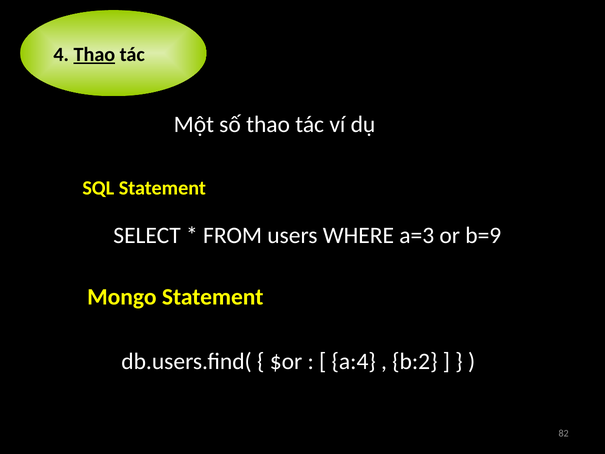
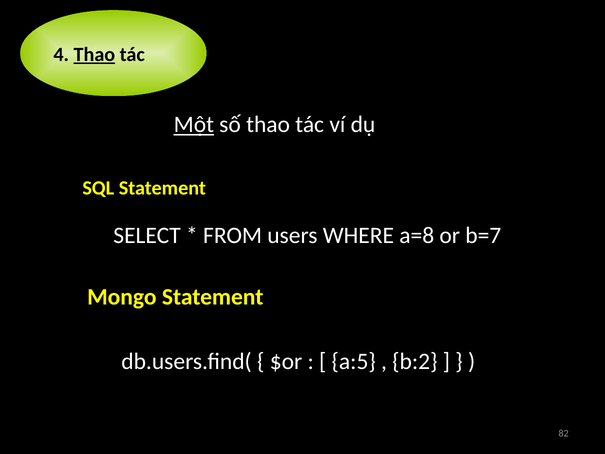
Một underline: none -> present (194, 125)
a=3: a=3 -> a=8 (417, 236)
b=9: b=9 -> b=7 (483, 236)
a:4: a:4 -> a:5 (354, 361)
